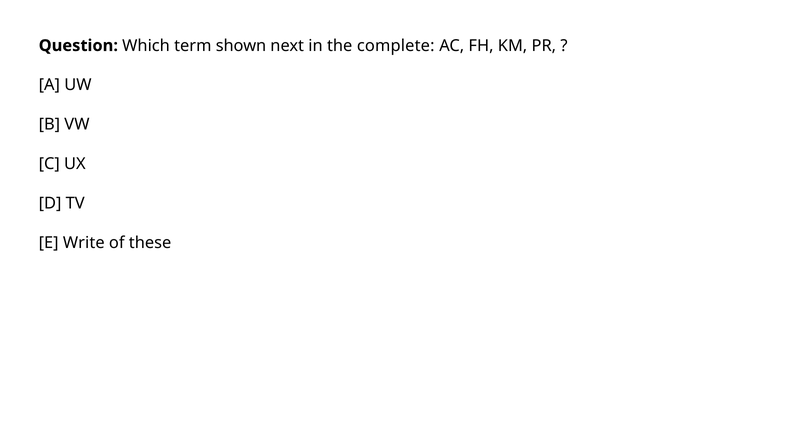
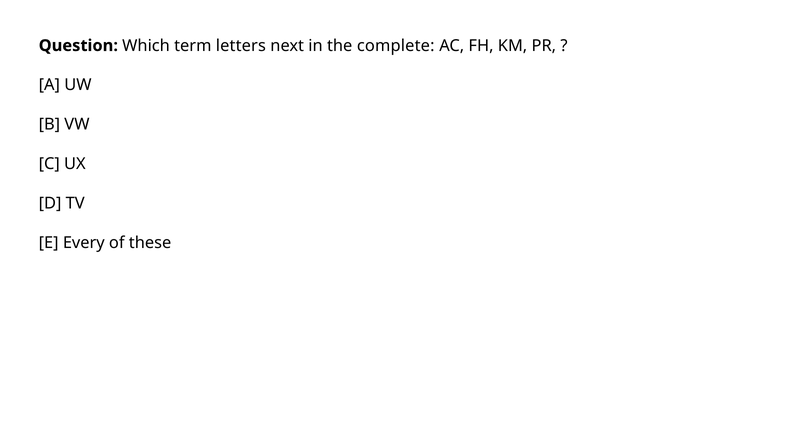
shown: shown -> letters (241, 46)
Write: Write -> Every (84, 242)
